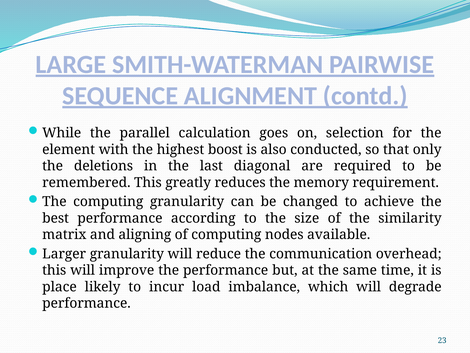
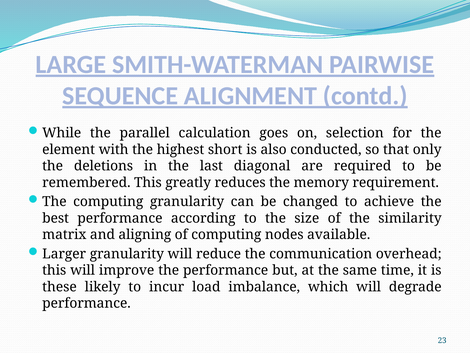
boost: boost -> short (225, 149)
place: place -> these (60, 286)
